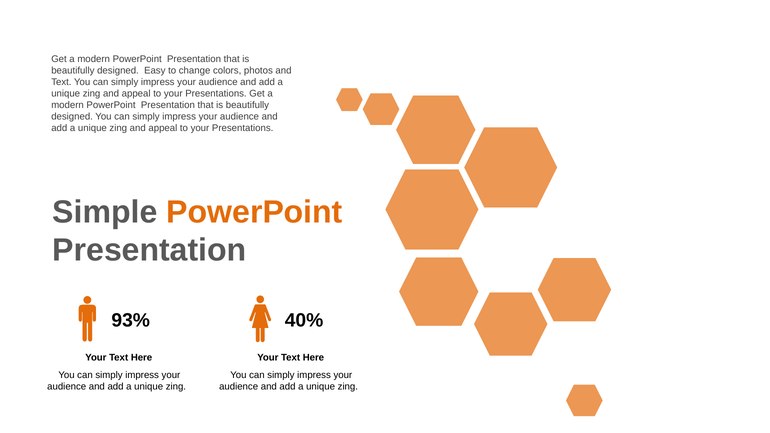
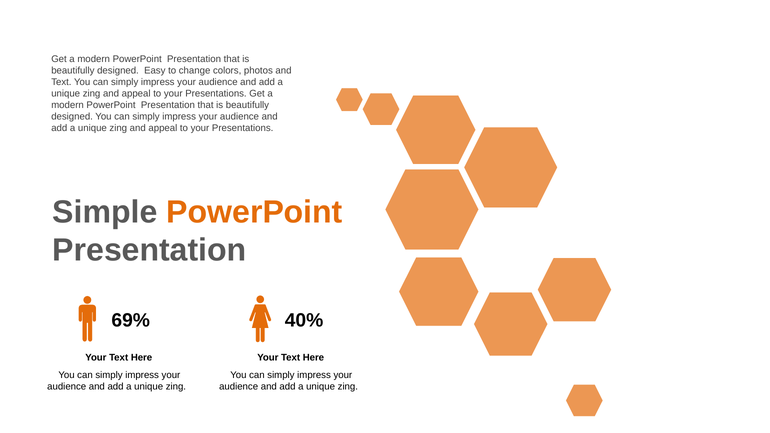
93%: 93% -> 69% (131, 320)
